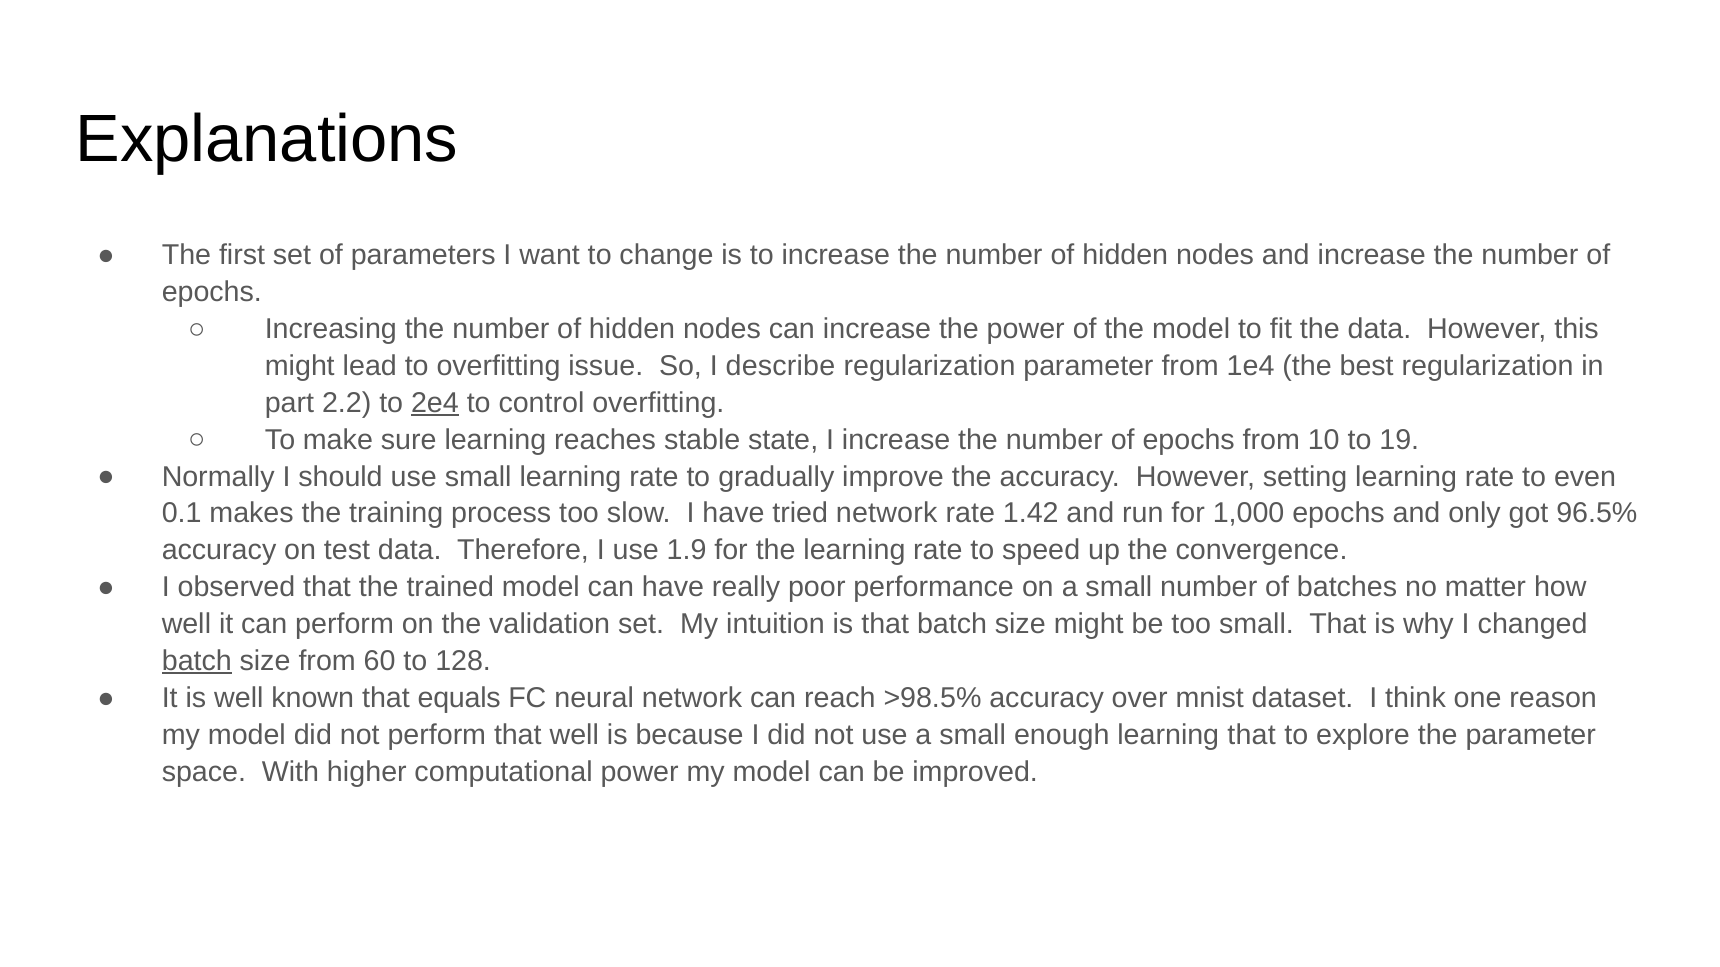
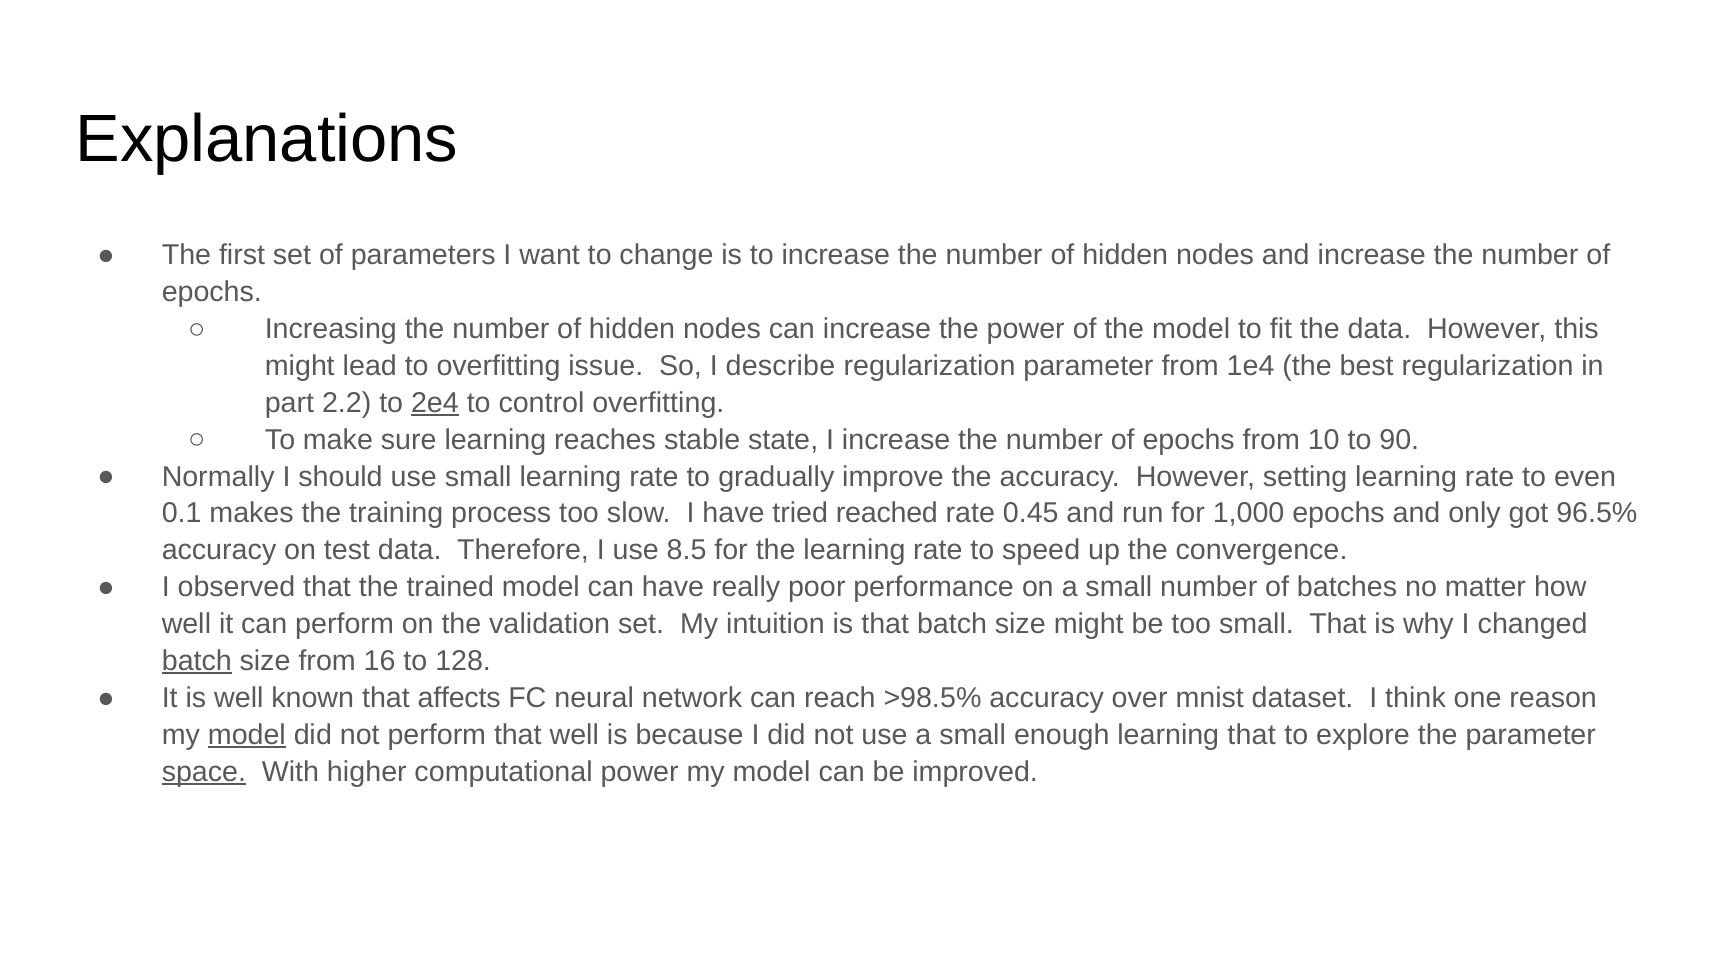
19: 19 -> 90 (1399, 440)
tried network: network -> reached (887, 514)
1.42: 1.42 -> 0.45 (1031, 514)
1.9: 1.9 -> 8.5 (687, 551)
60: 60 -> 16 (380, 661)
equals: equals -> affects (459, 698)
model underline: none -> present (247, 735)
space underline: none -> present (204, 772)
